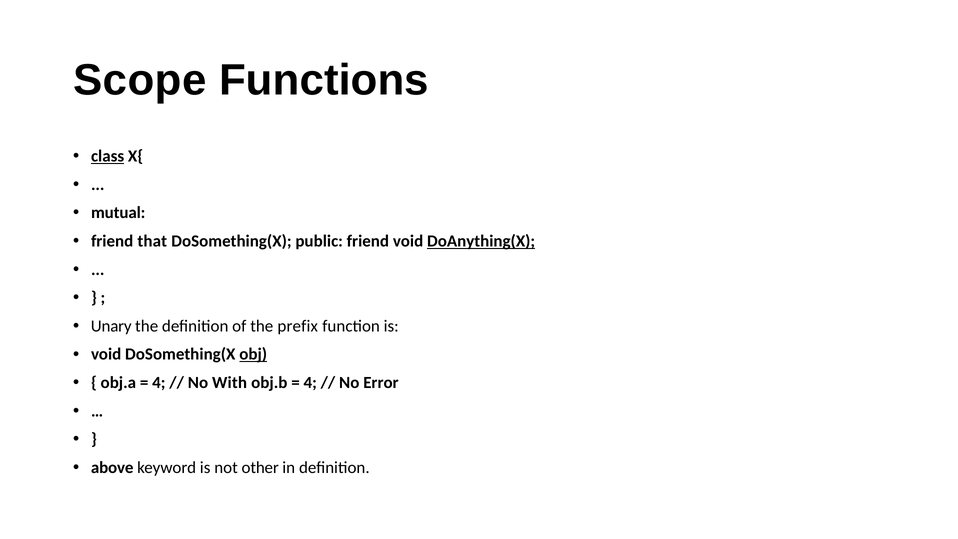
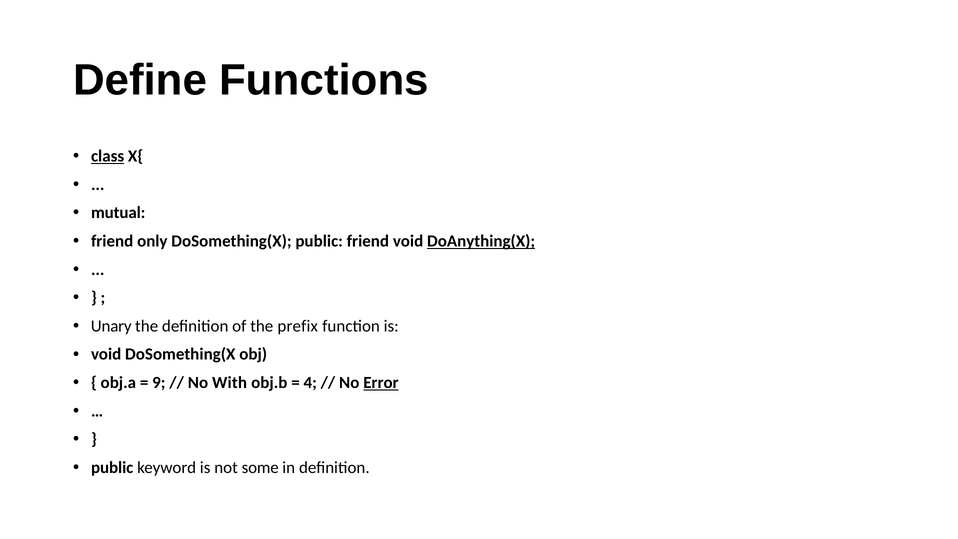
Scope: Scope -> Define (140, 80)
that: that -> only (152, 241)
obj underline: present -> none (253, 354)
4: 4 -> 9 (159, 383)
Error underline: none -> present (381, 383)
above: above -> public (112, 468)
other: other -> some (260, 468)
